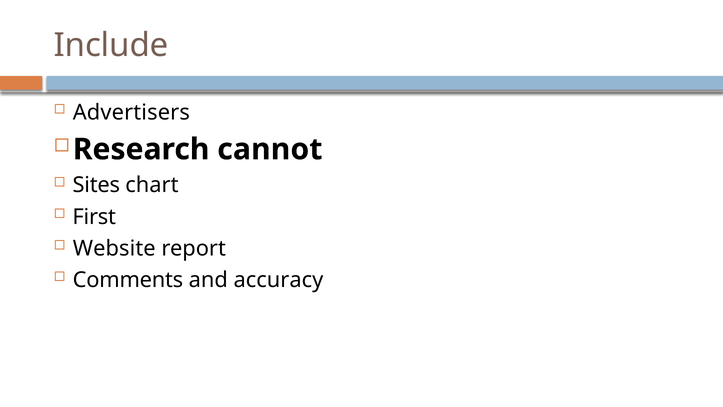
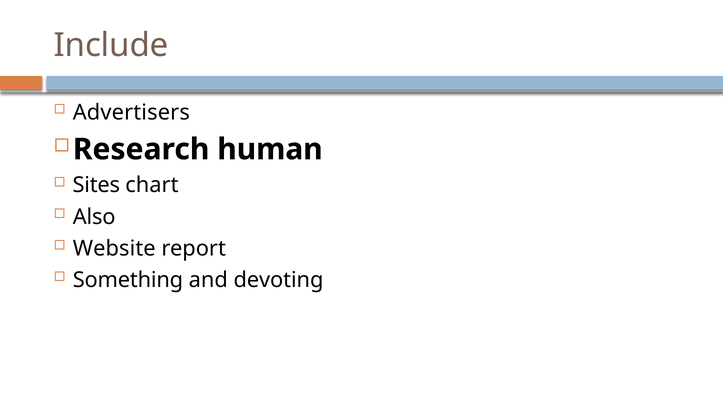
cannot: cannot -> human (270, 149)
First: First -> Also (94, 217)
Comments: Comments -> Something (128, 280)
accuracy: accuracy -> devoting (278, 280)
